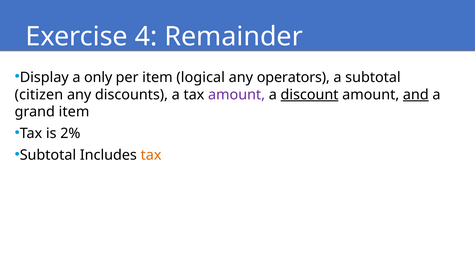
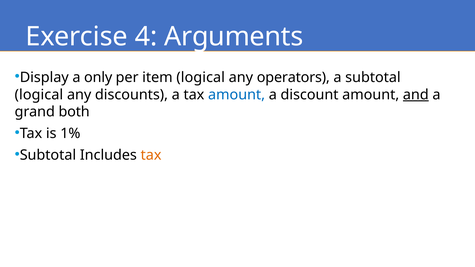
Remainder: Remainder -> Arguments (234, 37)
citizen: citizen -> logical (39, 95)
amount colour: purple -> blue (237, 95)
discount underline: present -> none (310, 95)
grand item: item -> both (74, 112)
2%: 2% -> 1% (70, 134)
